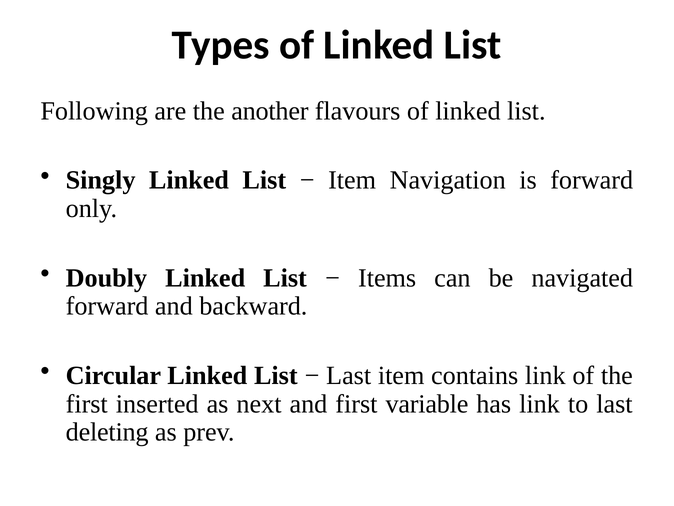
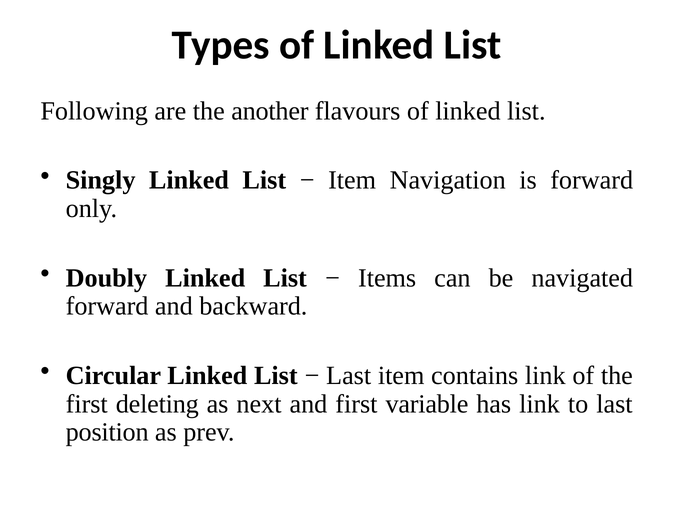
inserted: inserted -> deleting (157, 403)
deleting: deleting -> position (107, 432)
